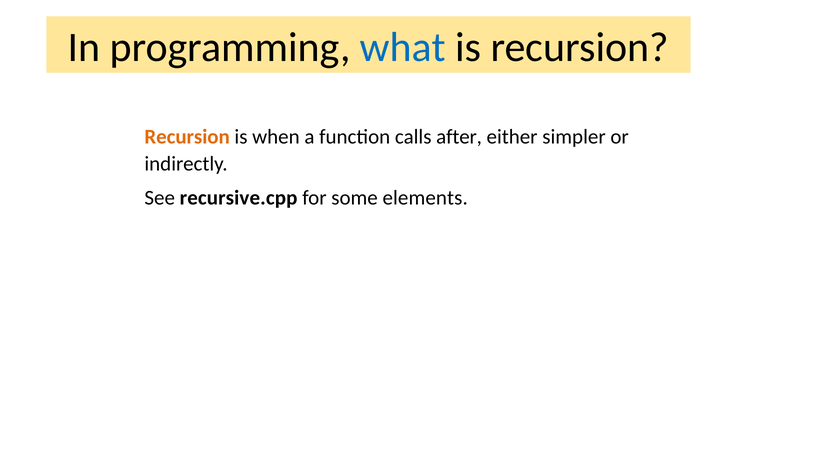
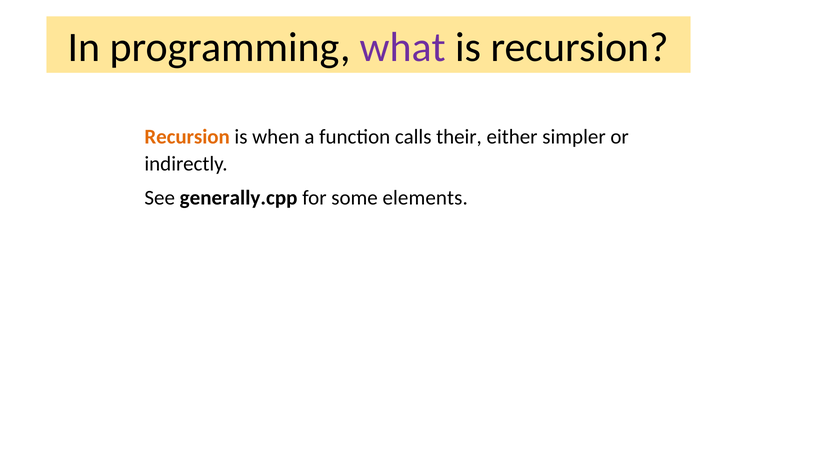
what colour: blue -> purple (403, 47)
after: after -> their (459, 137)
recursive.cpp: recursive.cpp -> generally.cpp (239, 198)
